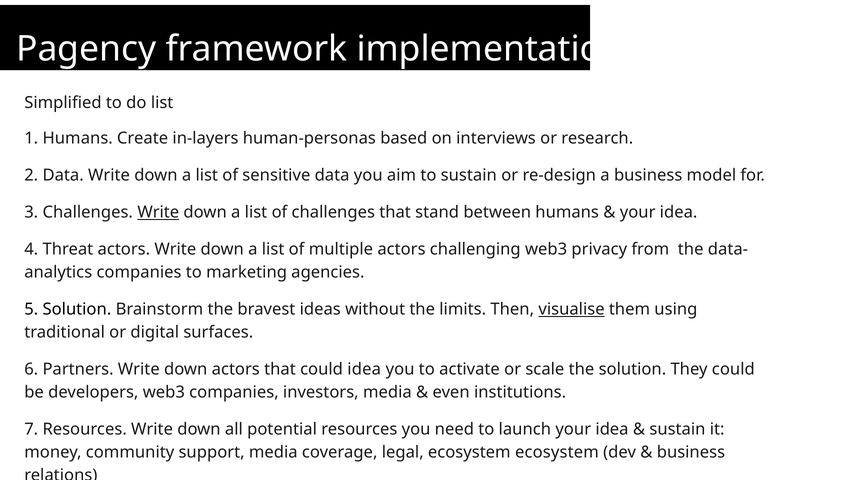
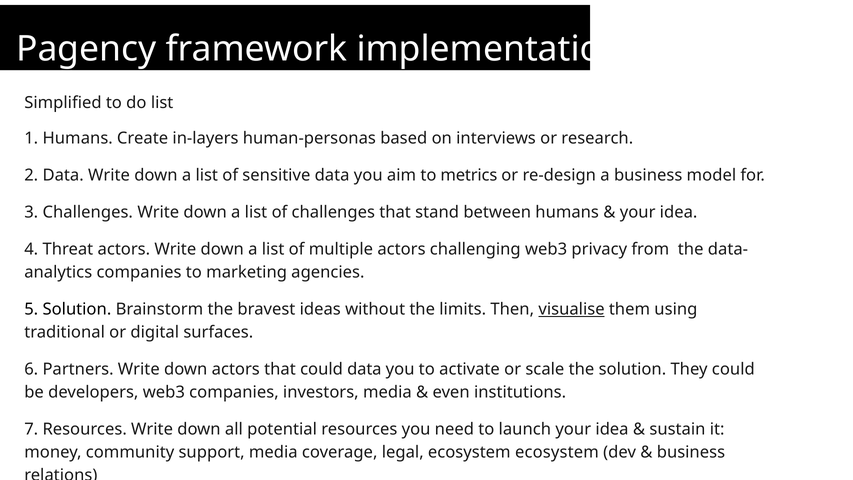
to sustain: sustain -> metrics (469, 175)
Write underline: present -> none (158, 212)
could idea: idea -> data (364, 369)
